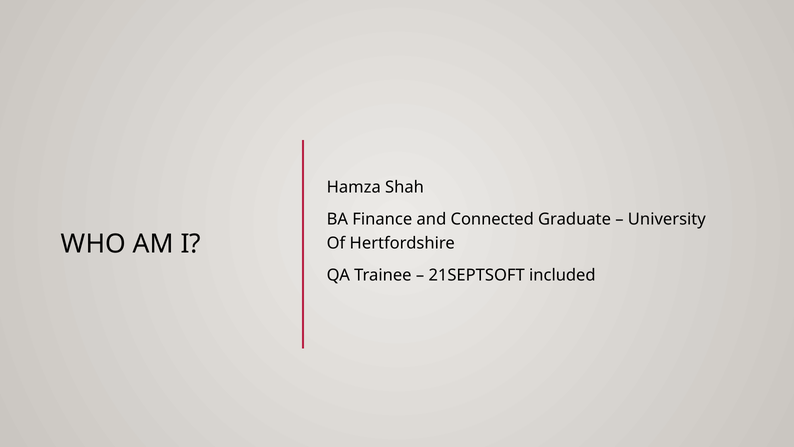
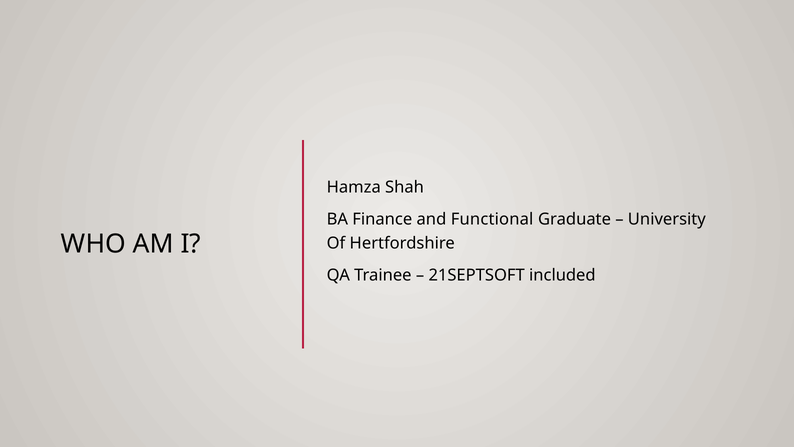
Connected: Connected -> Functional (492, 219)
